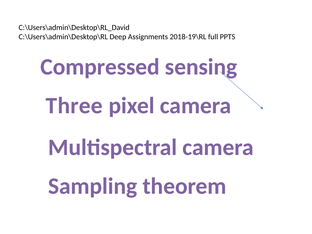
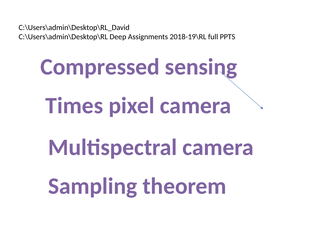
Three: Three -> Times (74, 106)
